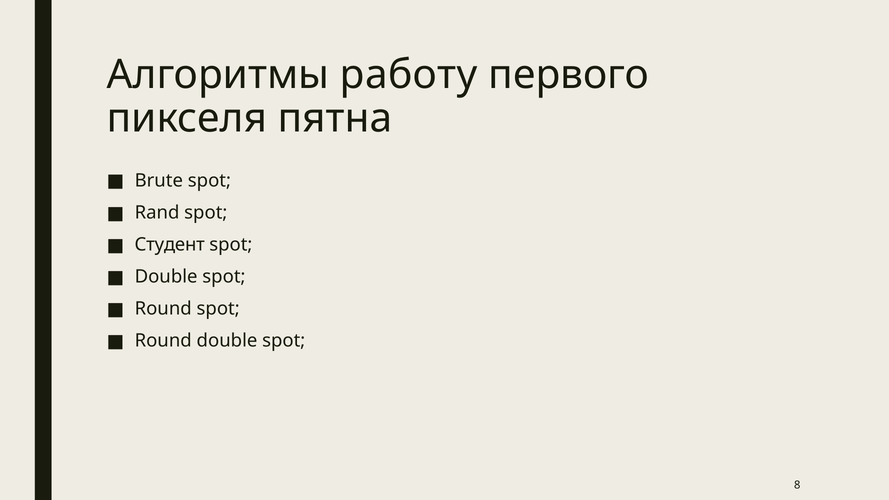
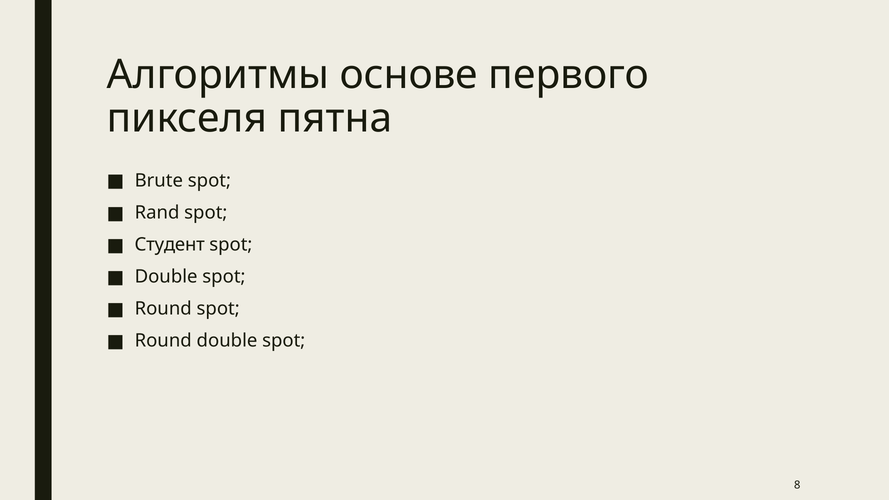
работу: работу -> основе (409, 75)
